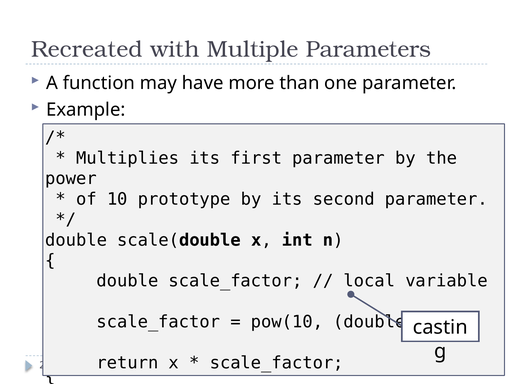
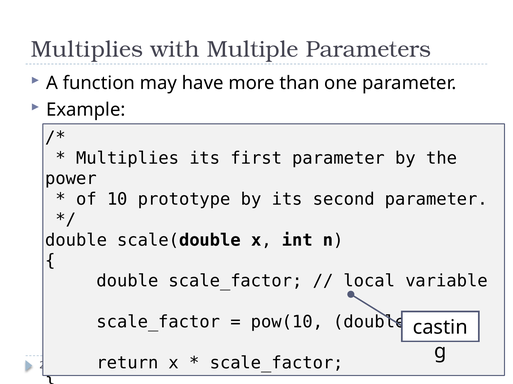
Recreated: Recreated -> Multiplies (87, 49)
